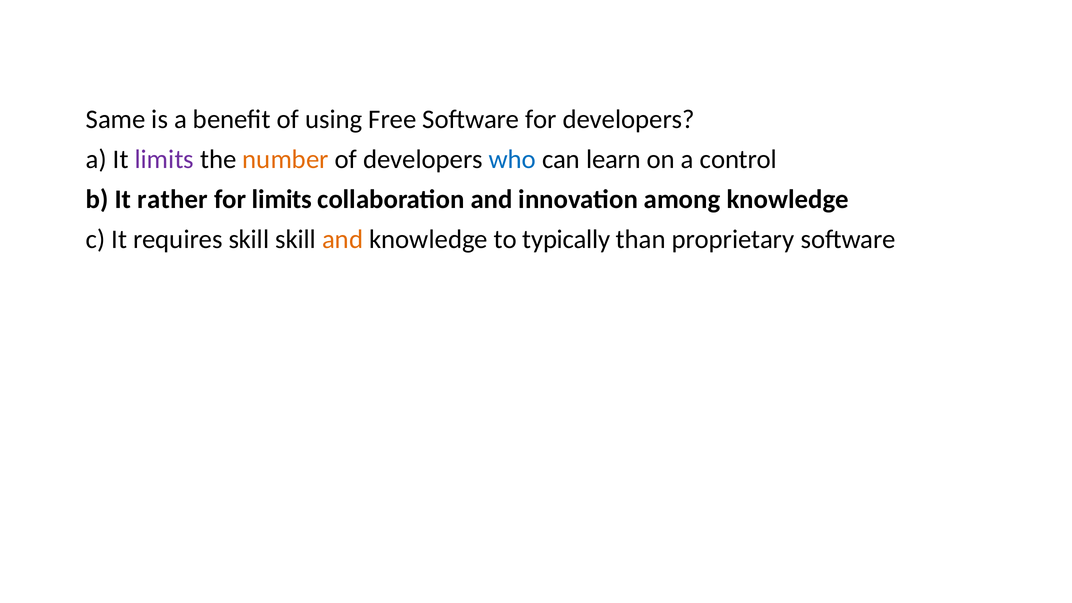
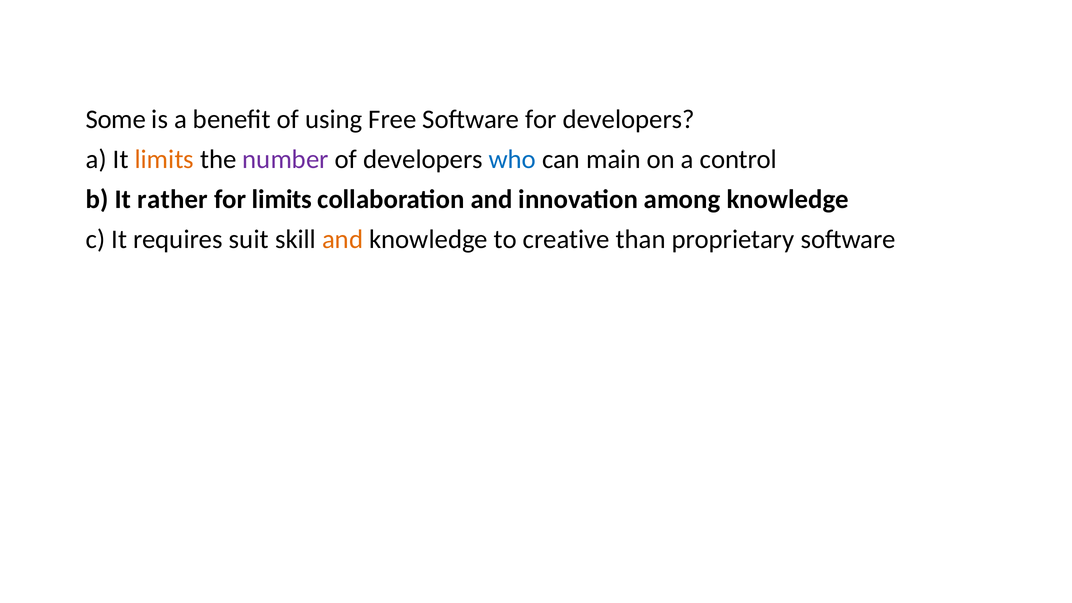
Same: Same -> Some (116, 119)
limits colour: purple -> orange (164, 159)
number colour: orange -> purple (286, 159)
learn: learn -> main (613, 159)
requires skill: skill -> suit (249, 240)
typically: typically -> creative (566, 240)
